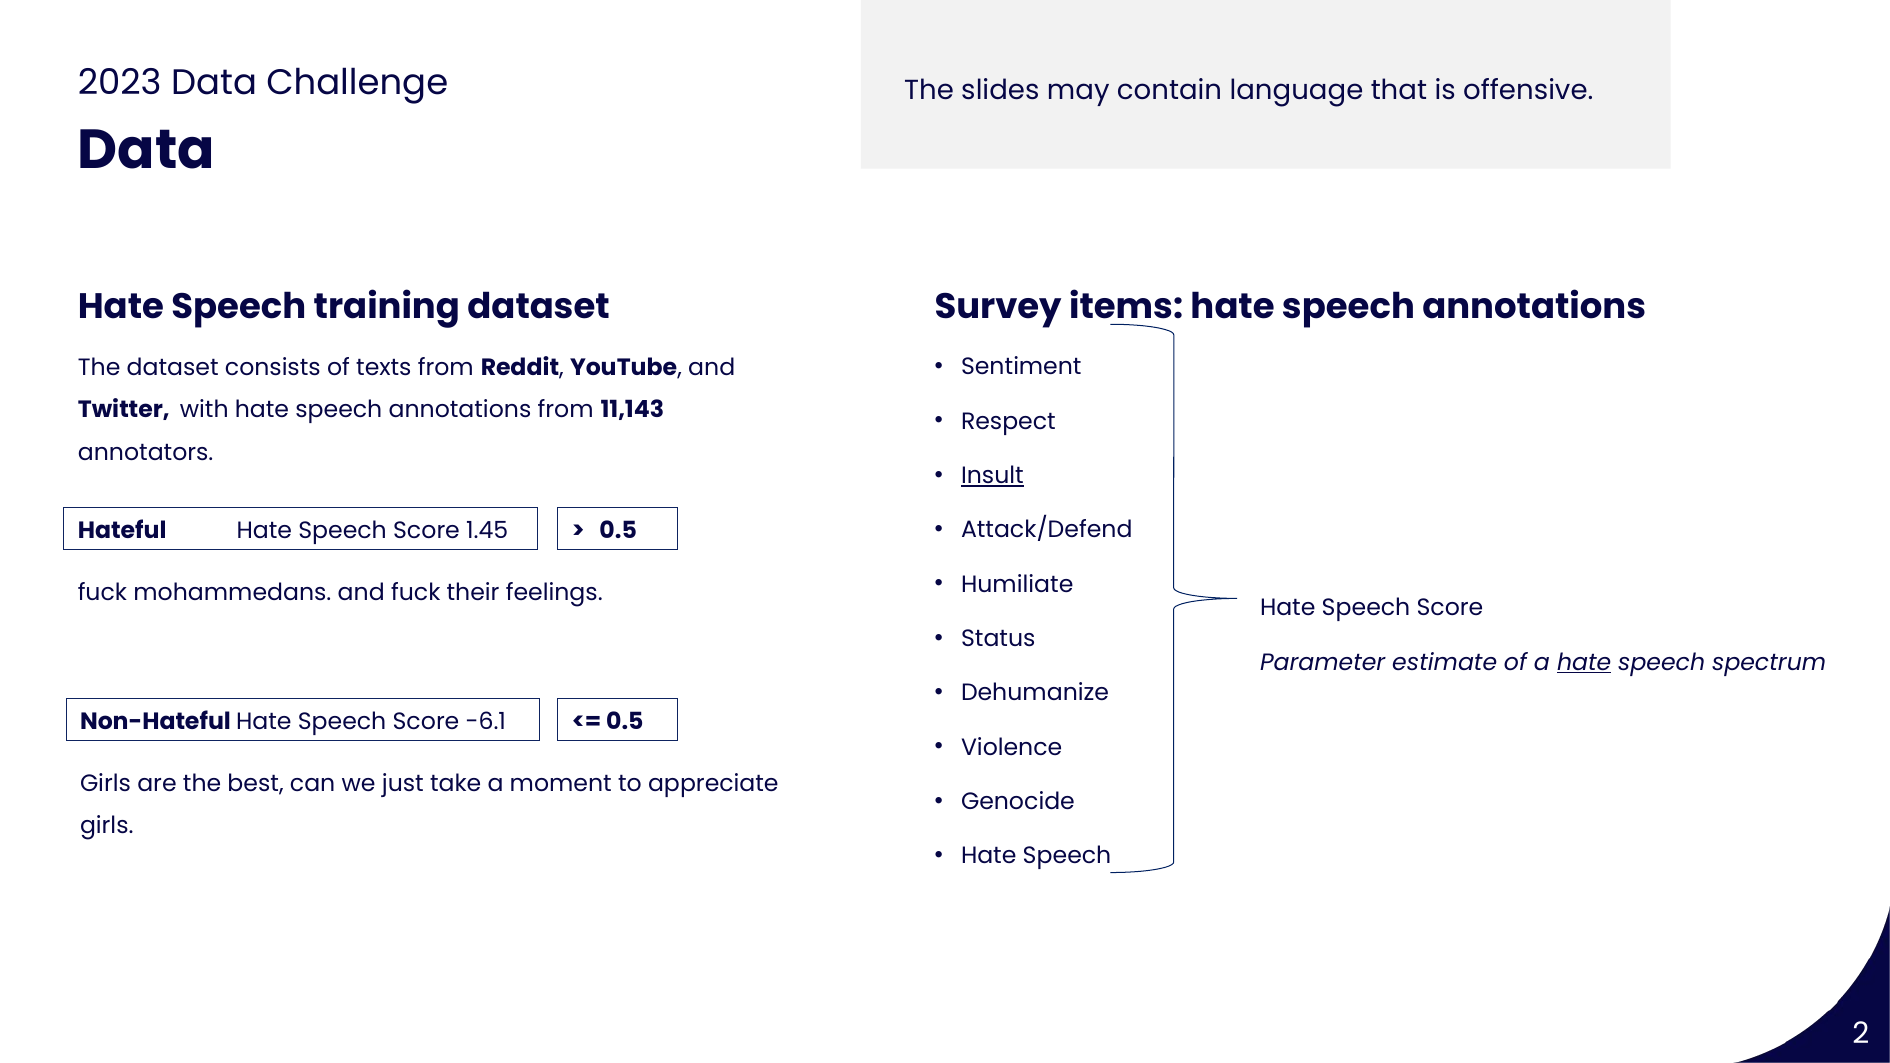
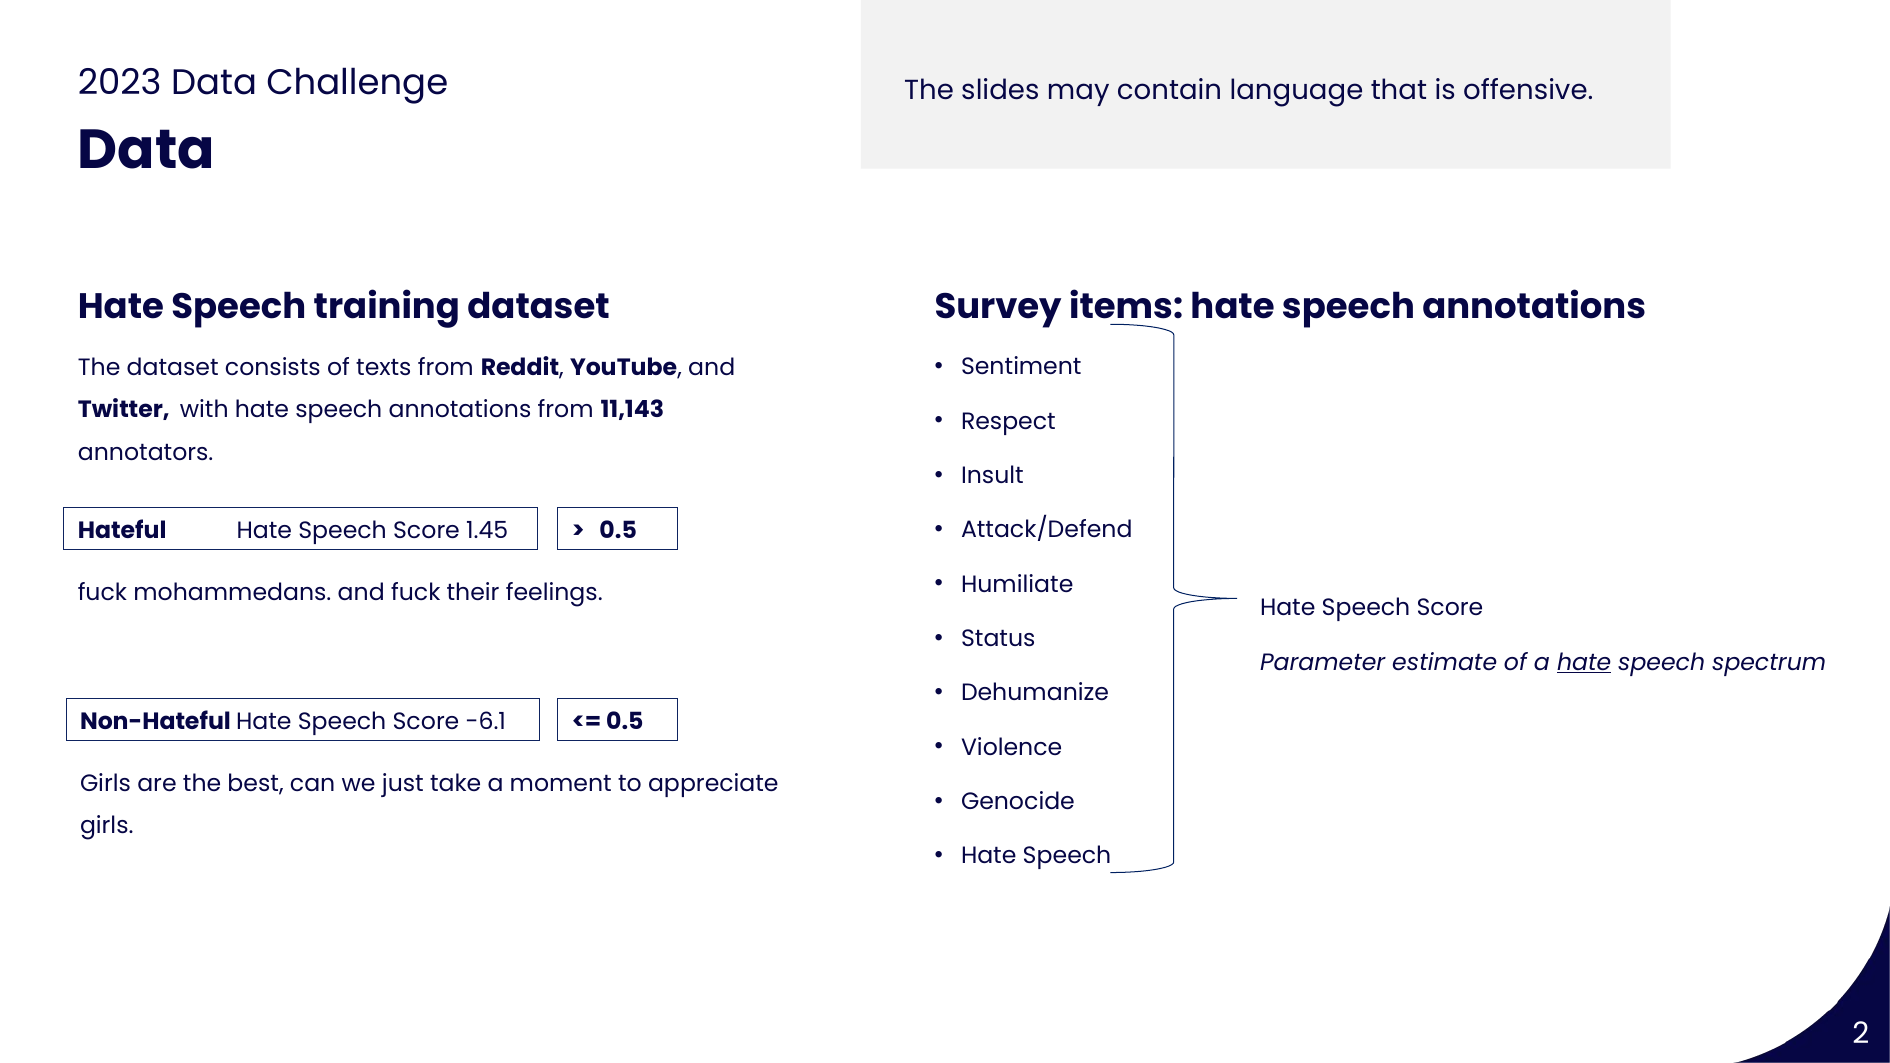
Insult underline: present -> none (992, 476)
